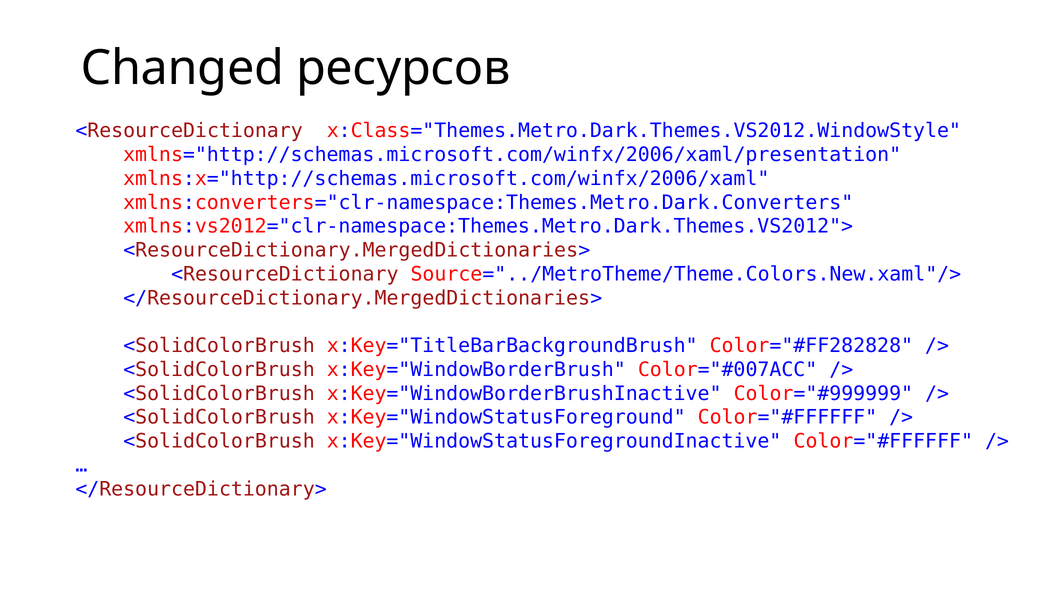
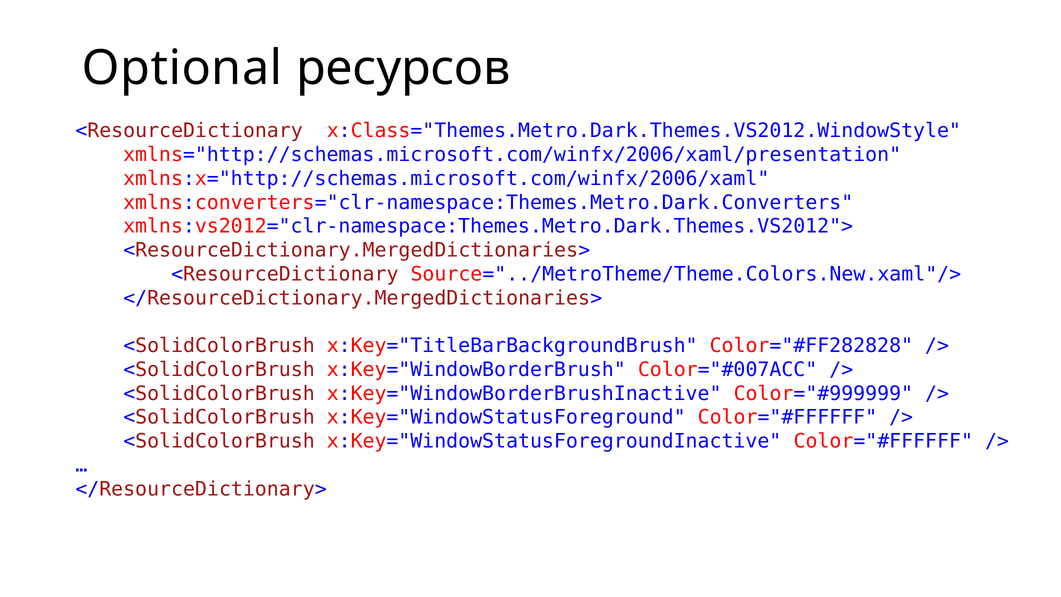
Changed: Changed -> Optional (182, 68)
